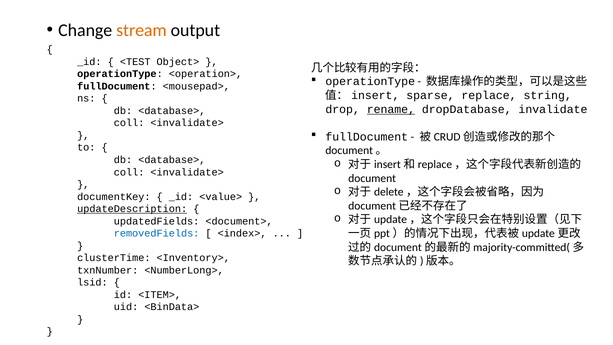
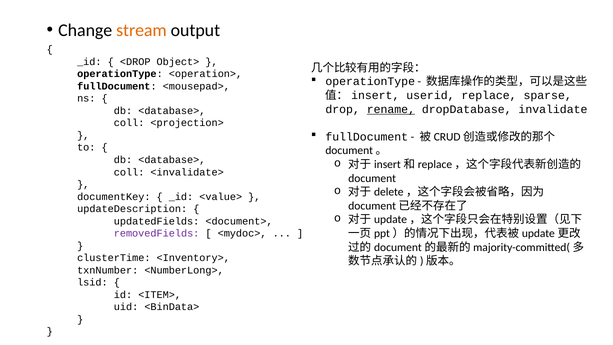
<TEST: <TEST -> <DROP (135, 62)
sparse: sparse -> userid (430, 95)
string: string -> sparse (548, 95)
<invalidate>: <invalidate> -> <projection> (187, 123)
updateDescription underline: present -> none (132, 209)
removedFields colour: blue -> purple (157, 233)
<index>: <index> -> <mydoc> (242, 233)
